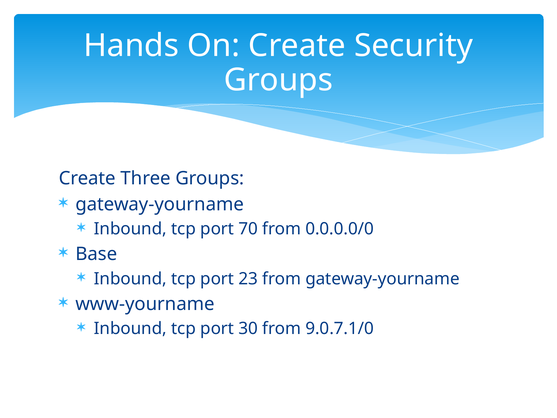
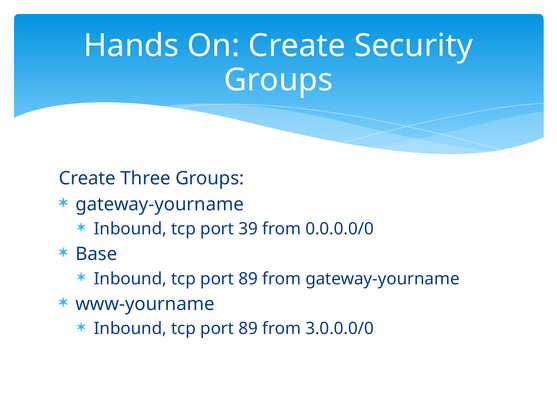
70: 70 -> 39 (248, 229)
23: 23 -> 89 (248, 279)
30: 30 -> 89 (248, 328)
9.0.7.1/0: 9.0.7.1/0 -> 3.0.0.0/0 (340, 328)
